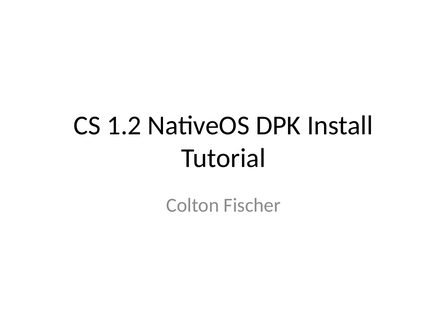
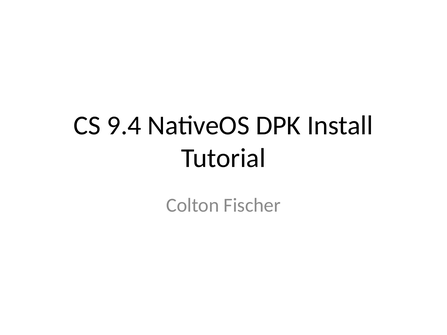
1.2: 1.2 -> 9.4 (124, 126)
